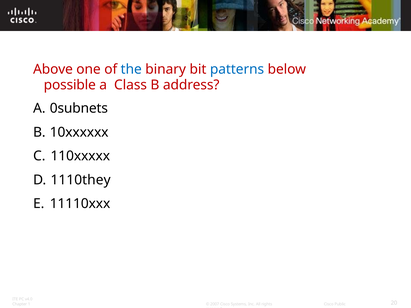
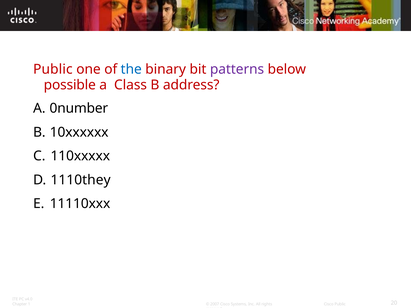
Above: Above -> Public (53, 69)
patterns colour: blue -> purple (237, 69)
0subnets: 0subnets -> 0number (79, 108)
